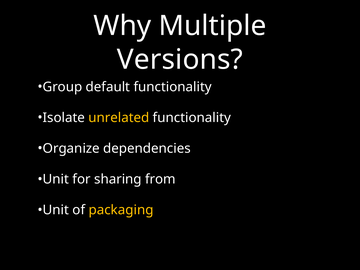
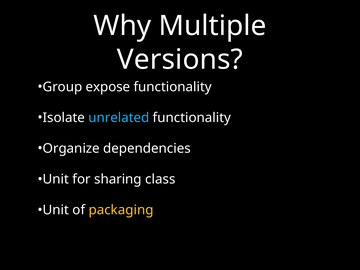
default: default -> expose (108, 87)
unrelated colour: yellow -> light blue (119, 118)
from: from -> class (160, 179)
